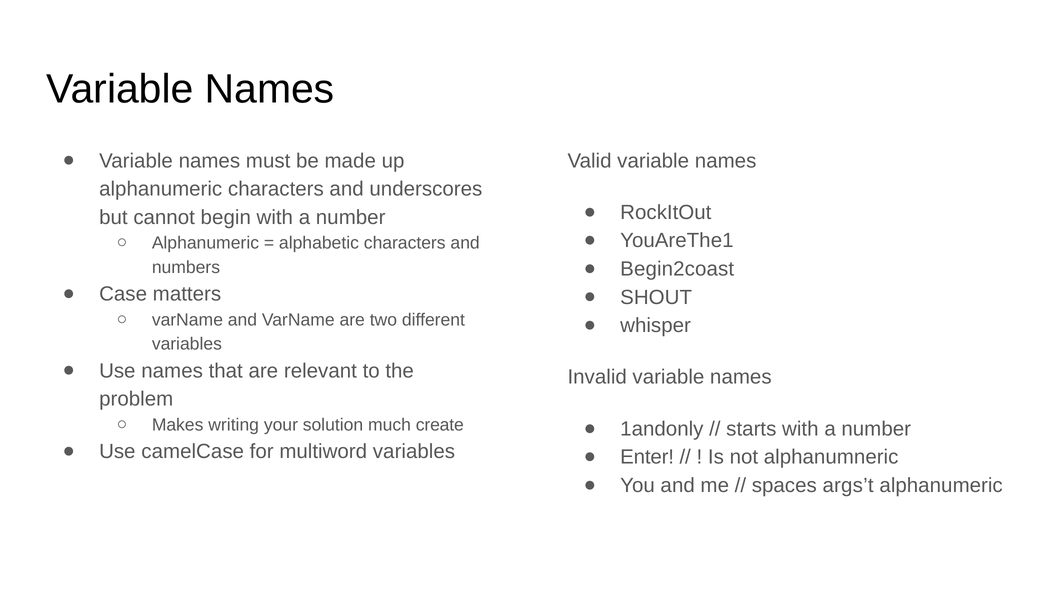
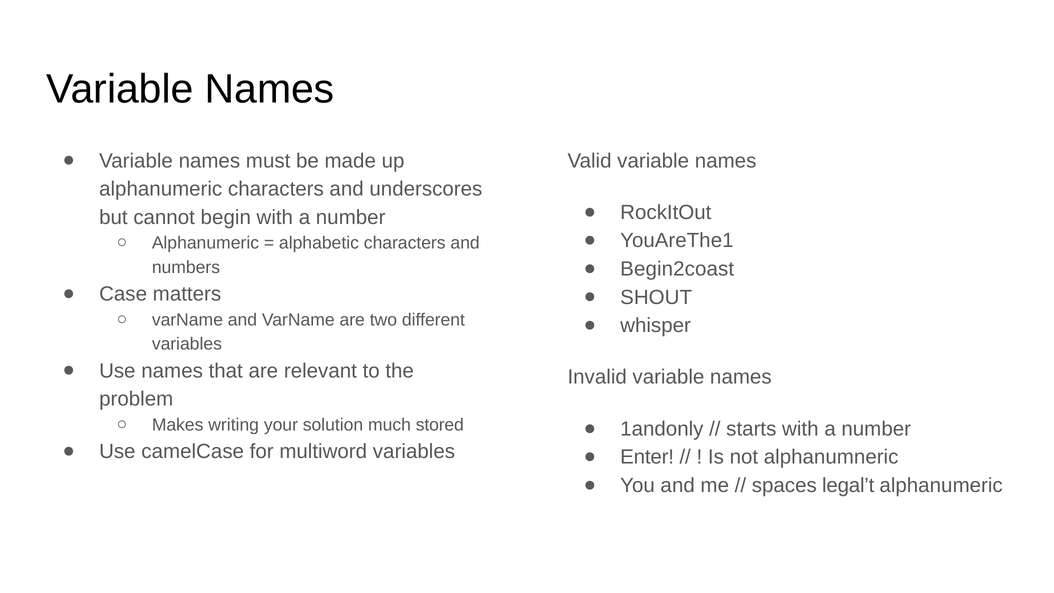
create: create -> stored (440, 425)
args’t: args’t -> legal’t (848, 485)
